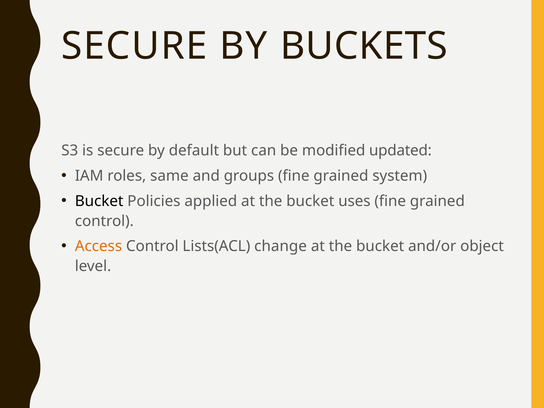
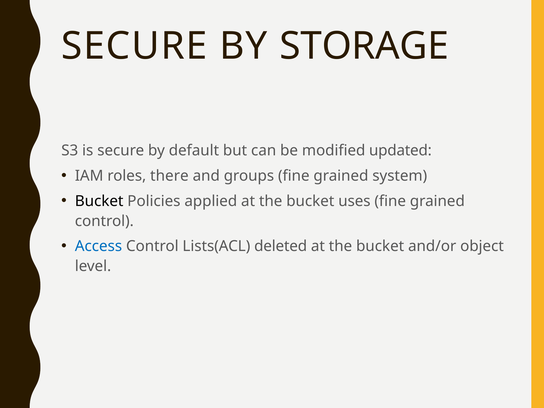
BUCKETS: BUCKETS -> STORAGE (364, 46)
same: same -> there (169, 176)
Access colour: orange -> blue (98, 246)
change: change -> deleted (281, 246)
